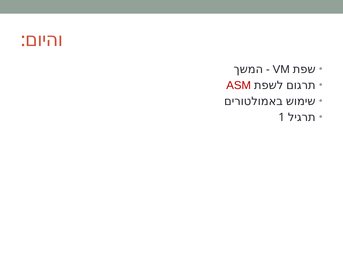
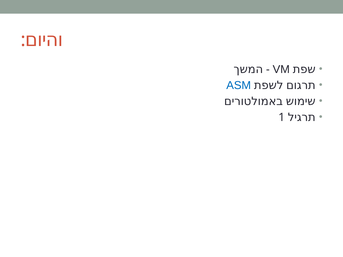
ASM colour: red -> blue (239, 85)
